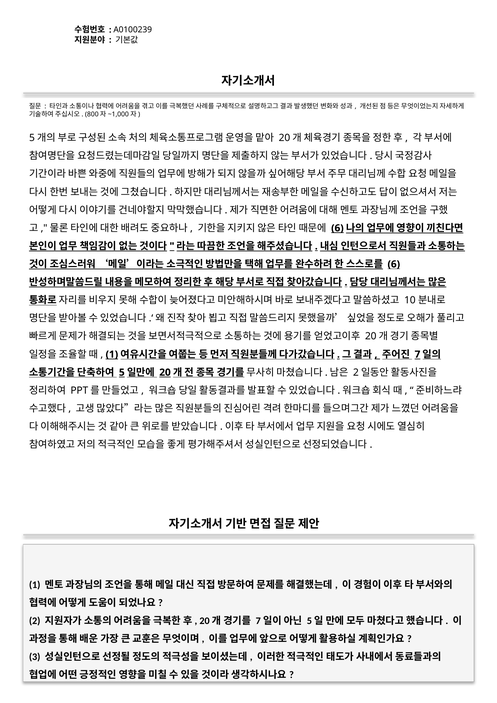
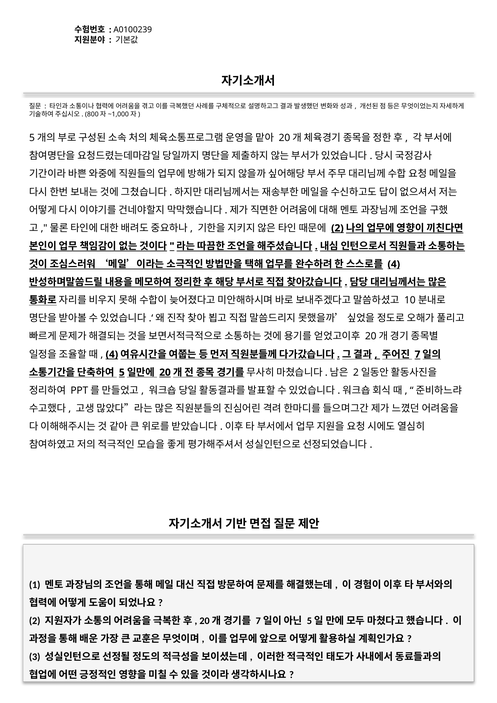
6: 6 -> 2 (337, 228)
6: 6 -> 4 (394, 264)
1: 1 -> 4 (112, 354)
